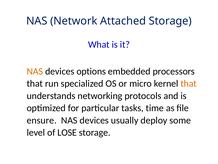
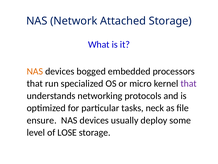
options: options -> bogged (91, 71)
that colour: orange -> purple (189, 83)
time: time -> neck (155, 108)
